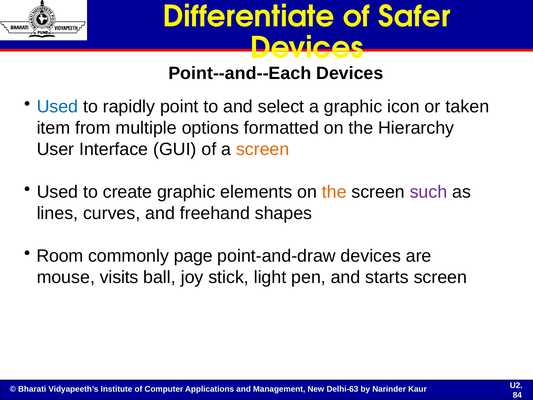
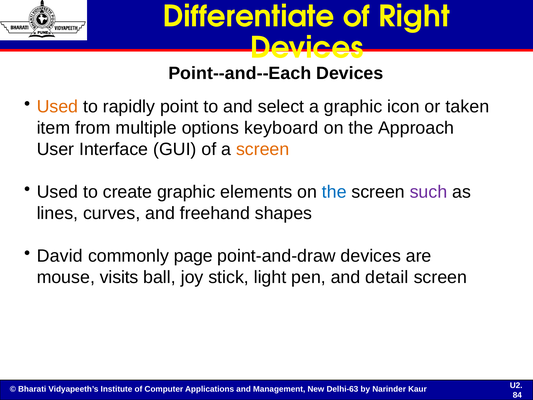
Safer: Safer -> Right (414, 17)
Used colour: blue -> orange (57, 107)
formatted: formatted -> keyboard (281, 128)
Hierarchy: Hierarchy -> Approach (416, 128)
the colour: orange -> blue (334, 192)
Room: Room -> David (60, 256)
starts: starts -> detail (387, 277)
